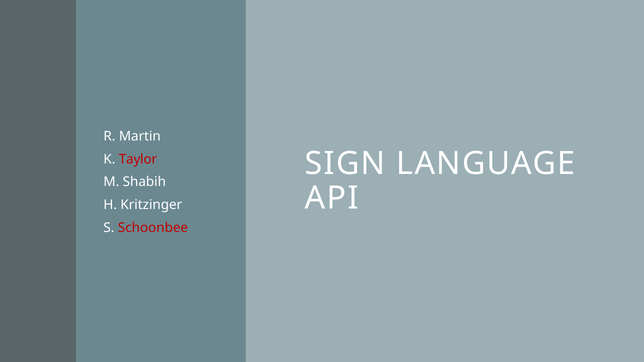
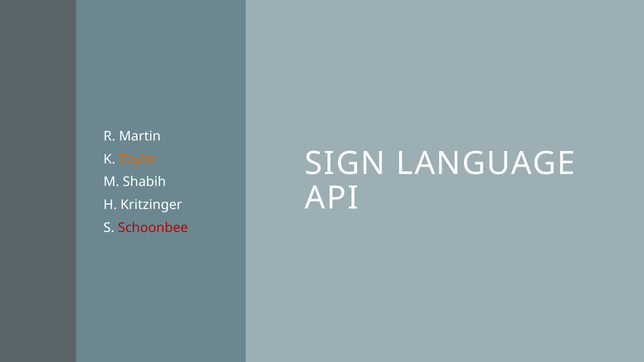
Taylor colour: red -> orange (138, 159)
